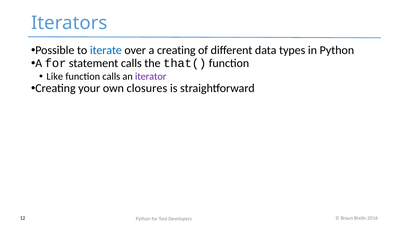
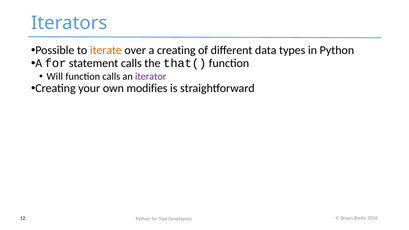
iterate colour: blue -> orange (106, 50)
Like: Like -> Will (55, 77)
closures: closures -> modifies (147, 88)
